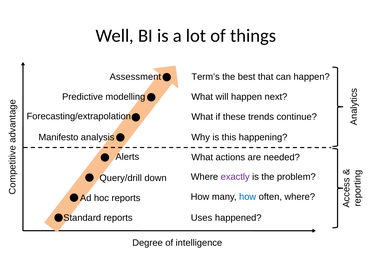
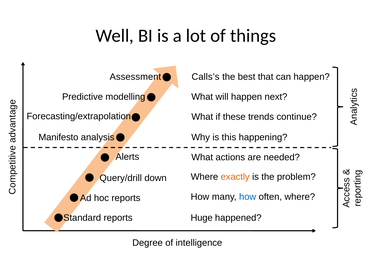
Term’s: Term’s -> Calls’s (206, 77)
exactly colour: purple -> orange (235, 177)
Uses: Uses -> Huge (202, 218)
